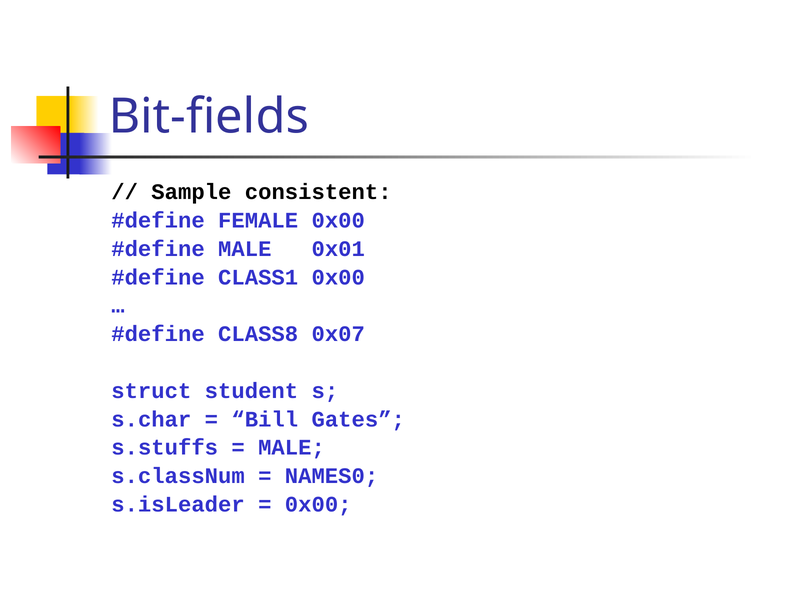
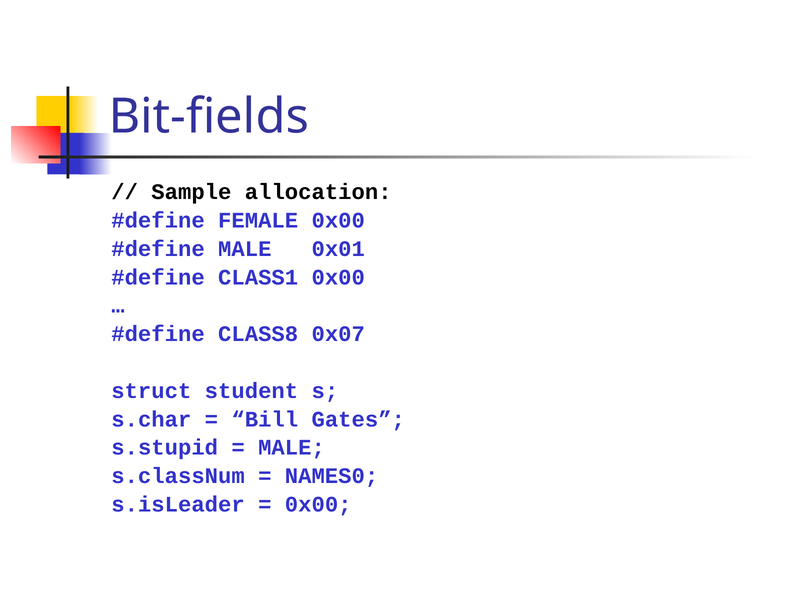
consistent: consistent -> allocation (318, 192)
s.stuffs: s.stuffs -> s.stupid (165, 448)
